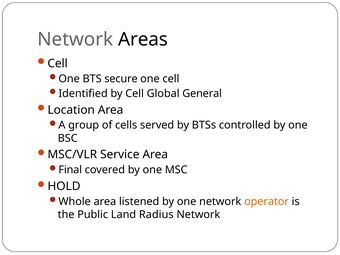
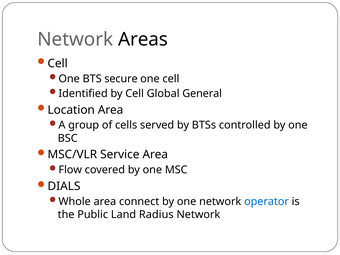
Final: Final -> Flow (70, 170)
HOLD: HOLD -> DIALS (64, 186)
listened: listened -> connect (139, 202)
operator colour: orange -> blue (267, 202)
